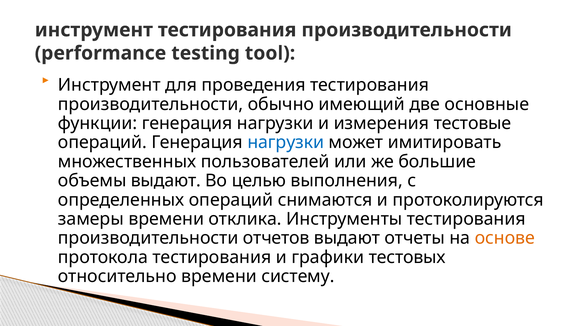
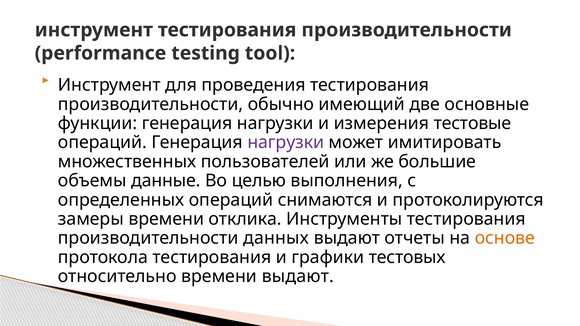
нагрузки colour: blue -> purple (286, 143)
объемы выдают: выдают -> данные (166, 181)
отчетов: отчетов -> данных (276, 238)
времени систему: систему -> выдают (298, 277)
